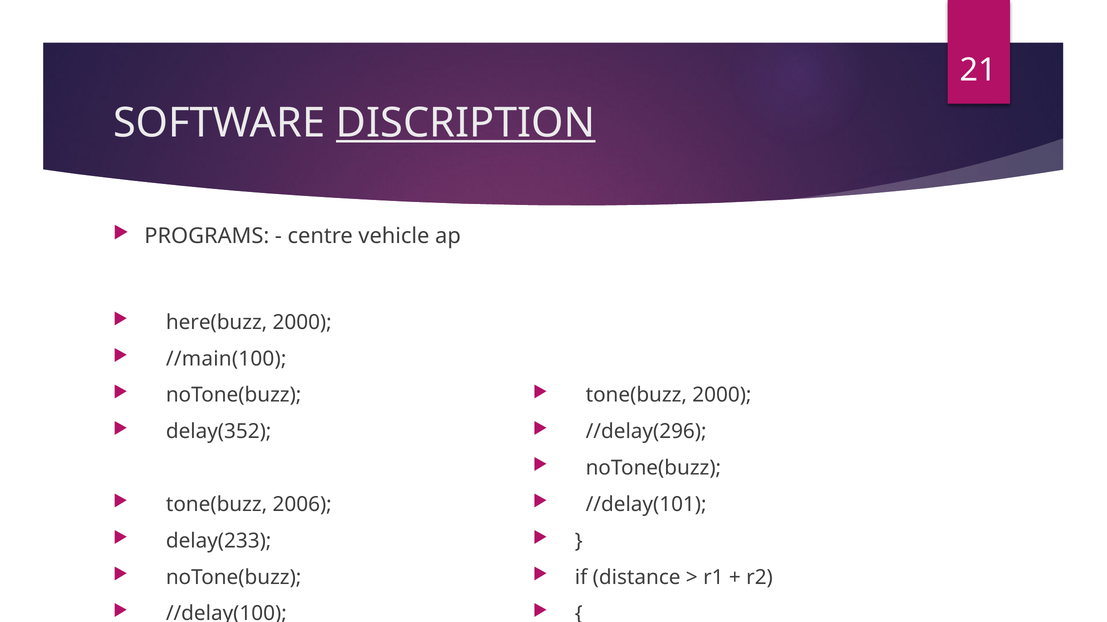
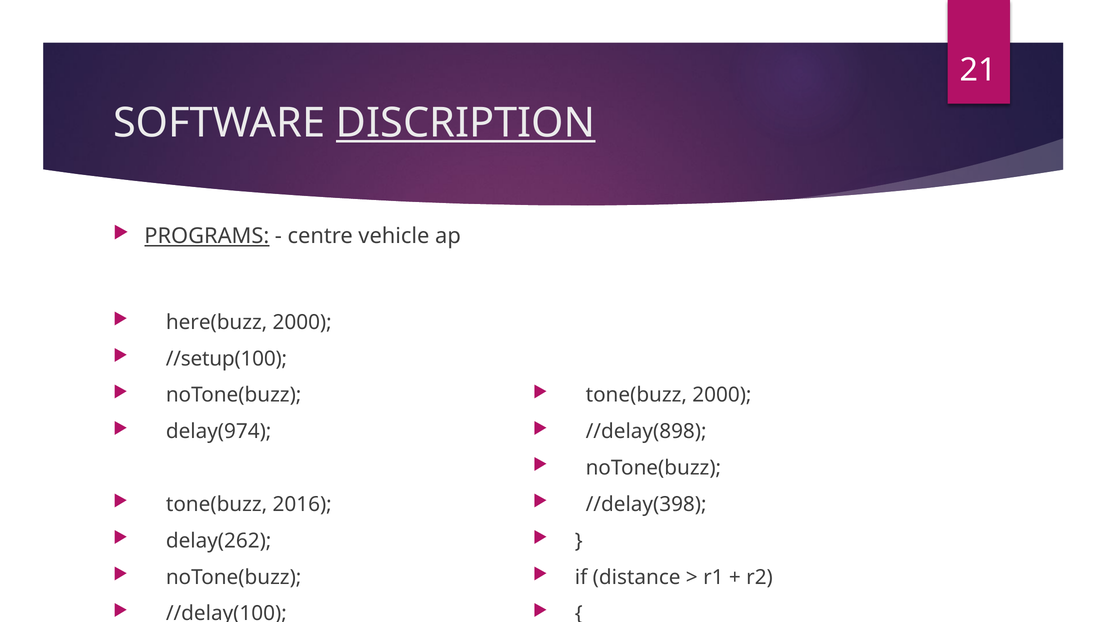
PROGRAMS underline: none -> present (207, 237)
//main(100: //main(100 -> //setup(100 (226, 359)
delay(352: delay(352 -> delay(974 (219, 432)
//delay(296: //delay(296 -> //delay(898 (646, 432)
2006: 2006 -> 2016 (302, 505)
//delay(101: //delay(101 -> //delay(398 (646, 505)
delay(233: delay(233 -> delay(262 (219, 541)
